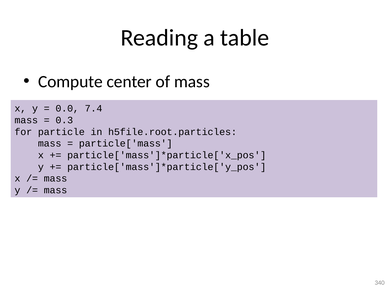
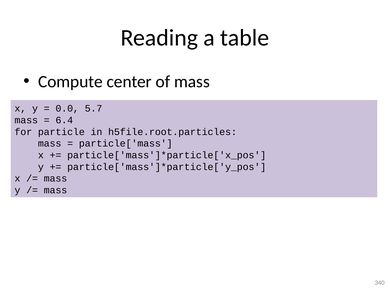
7.4: 7.4 -> 5.7 (94, 109)
0.3: 0.3 -> 6.4 (64, 120)
